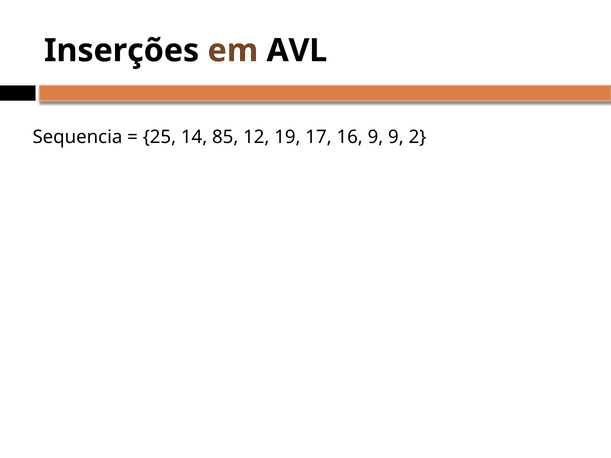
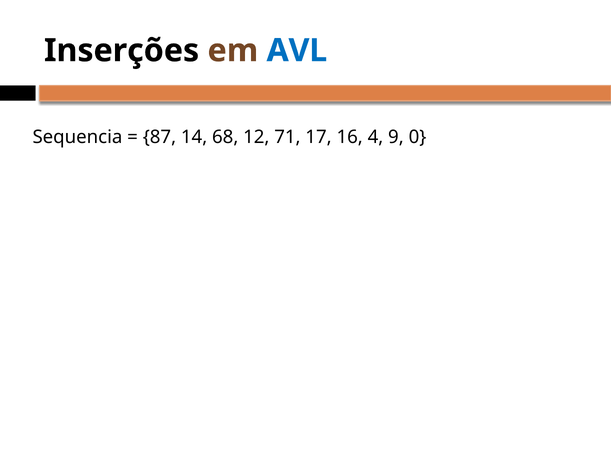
AVL colour: black -> blue (297, 51)
25: 25 -> 87 (159, 137)
85: 85 -> 68 (225, 137)
19: 19 -> 71 (287, 137)
16 9: 9 -> 4 (375, 137)
2: 2 -> 0 (418, 137)
